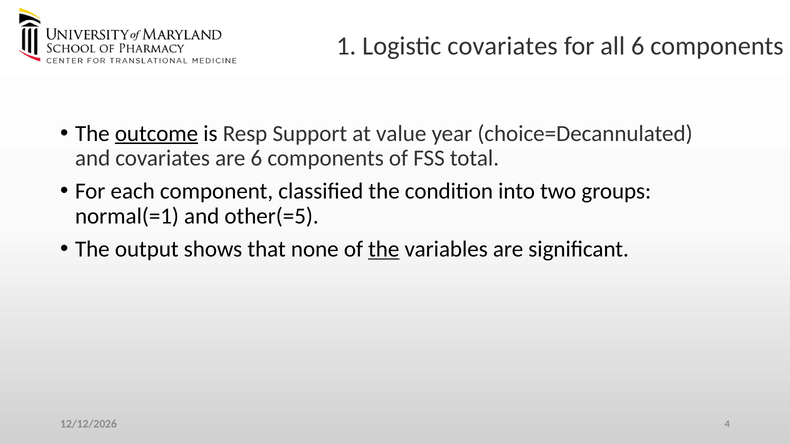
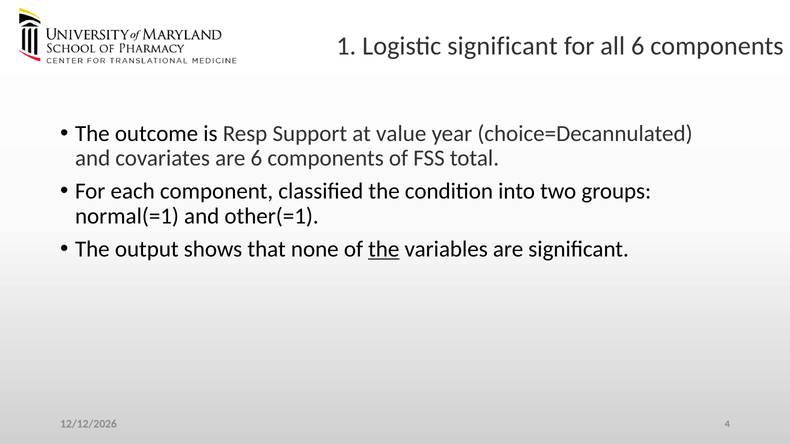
Logistic covariates: covariates -> significant (503, 46)
outcome underline: present -> none (157, 134)
other(=5: other(=5 -> other(=1 (272, 216)
